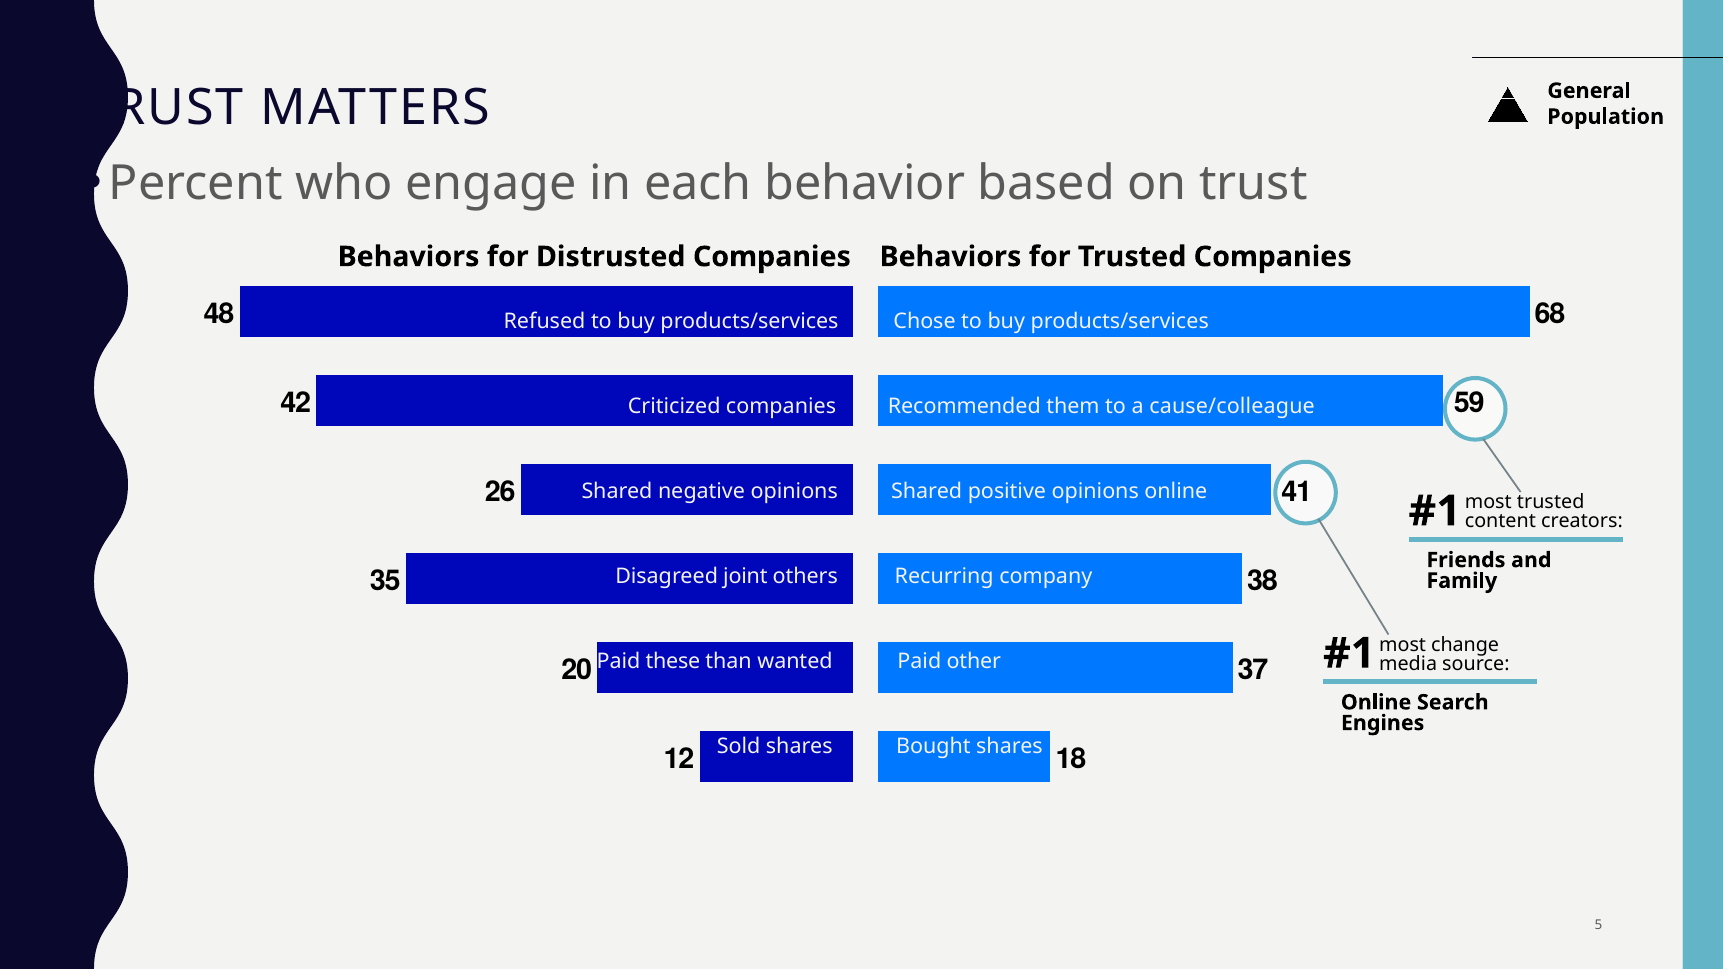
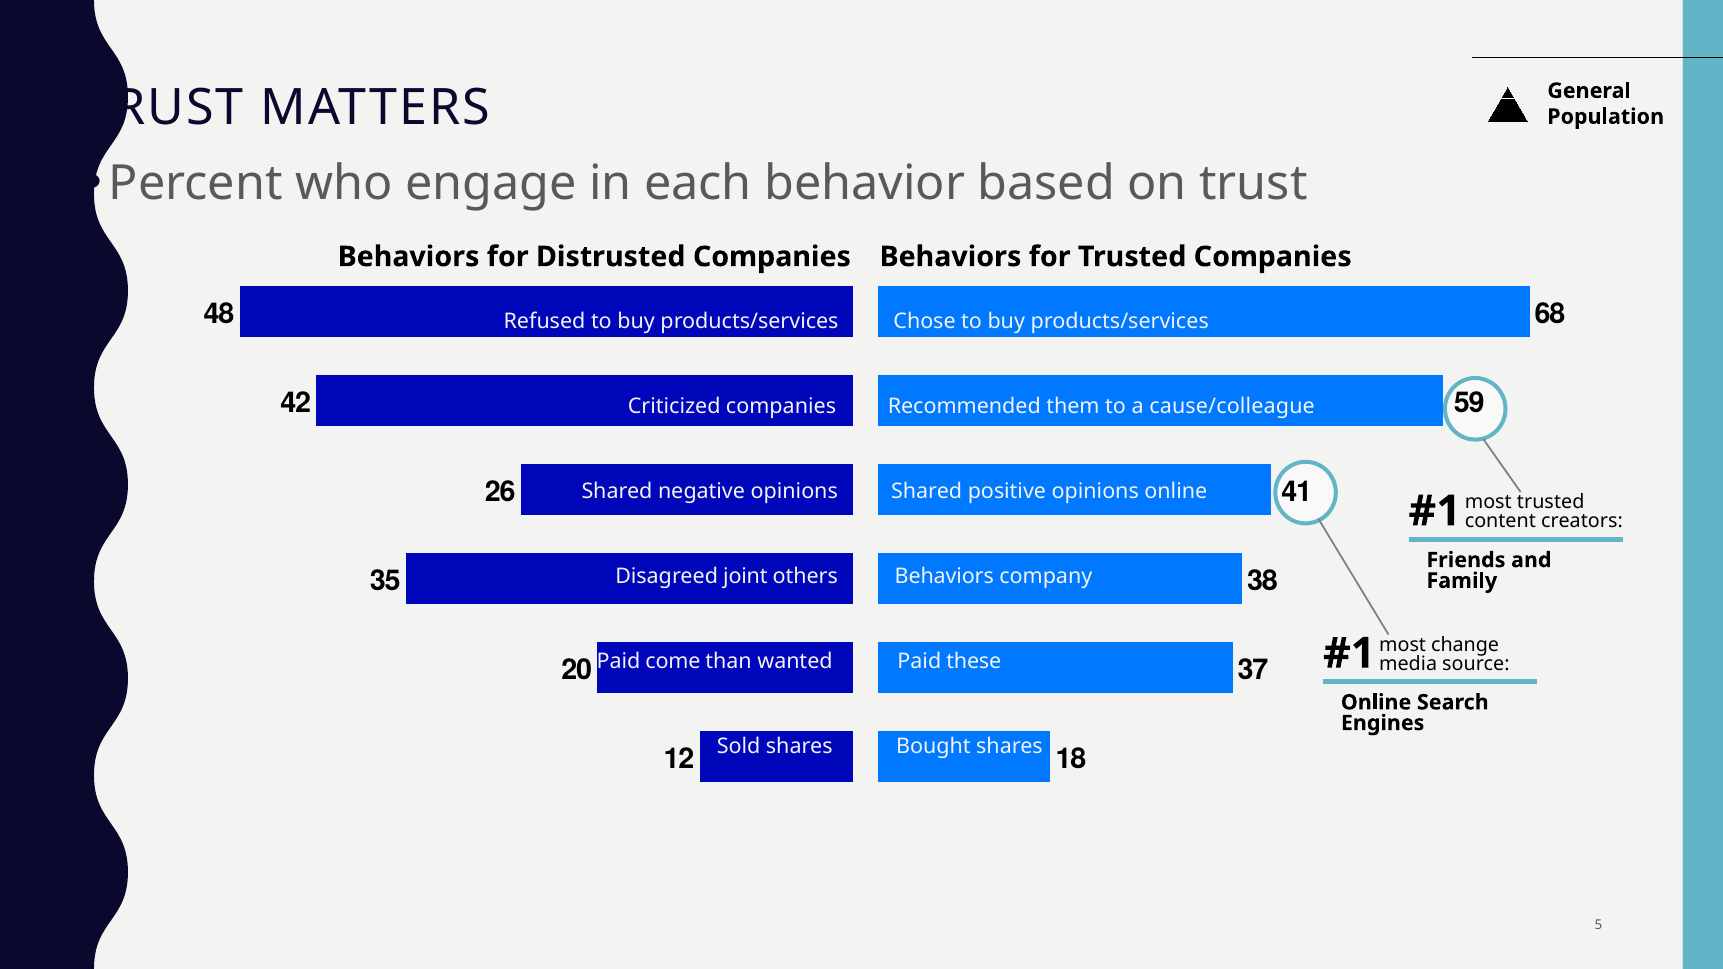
Recurring: Recurring -> Behaviors (944, 577)
these: these -> come (673, 662)
other: other -> these (974, 662)
